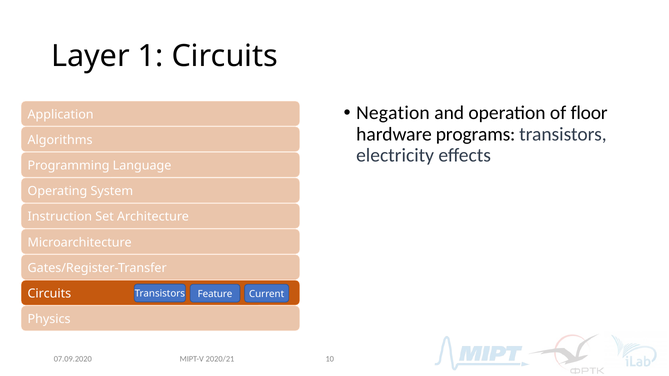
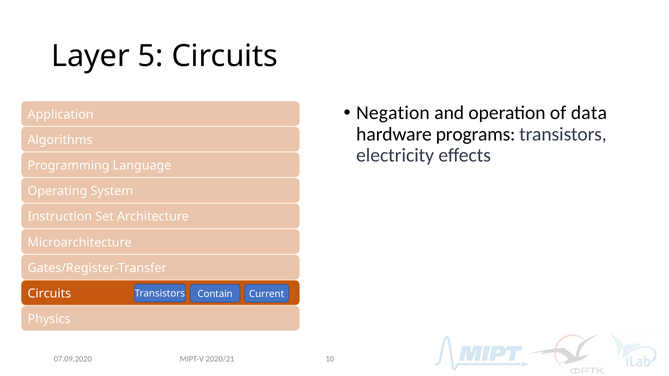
1: 1 -> 5 (151, 56)
floor: floor -> data (589, 113)
Feature: Feature -> Contain (215, 294)
